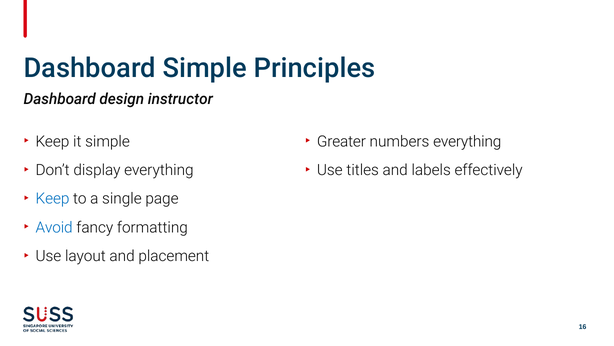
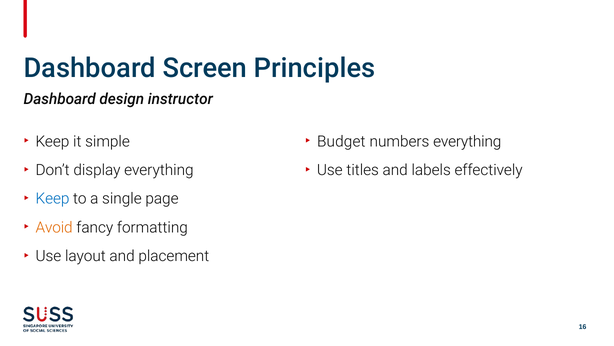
Dashboard Simple: Simple -> Screen (205, 68)
Greater: Greater -> Budget (341, 141)
Avoid colour: blue -> orange (54, 227)
